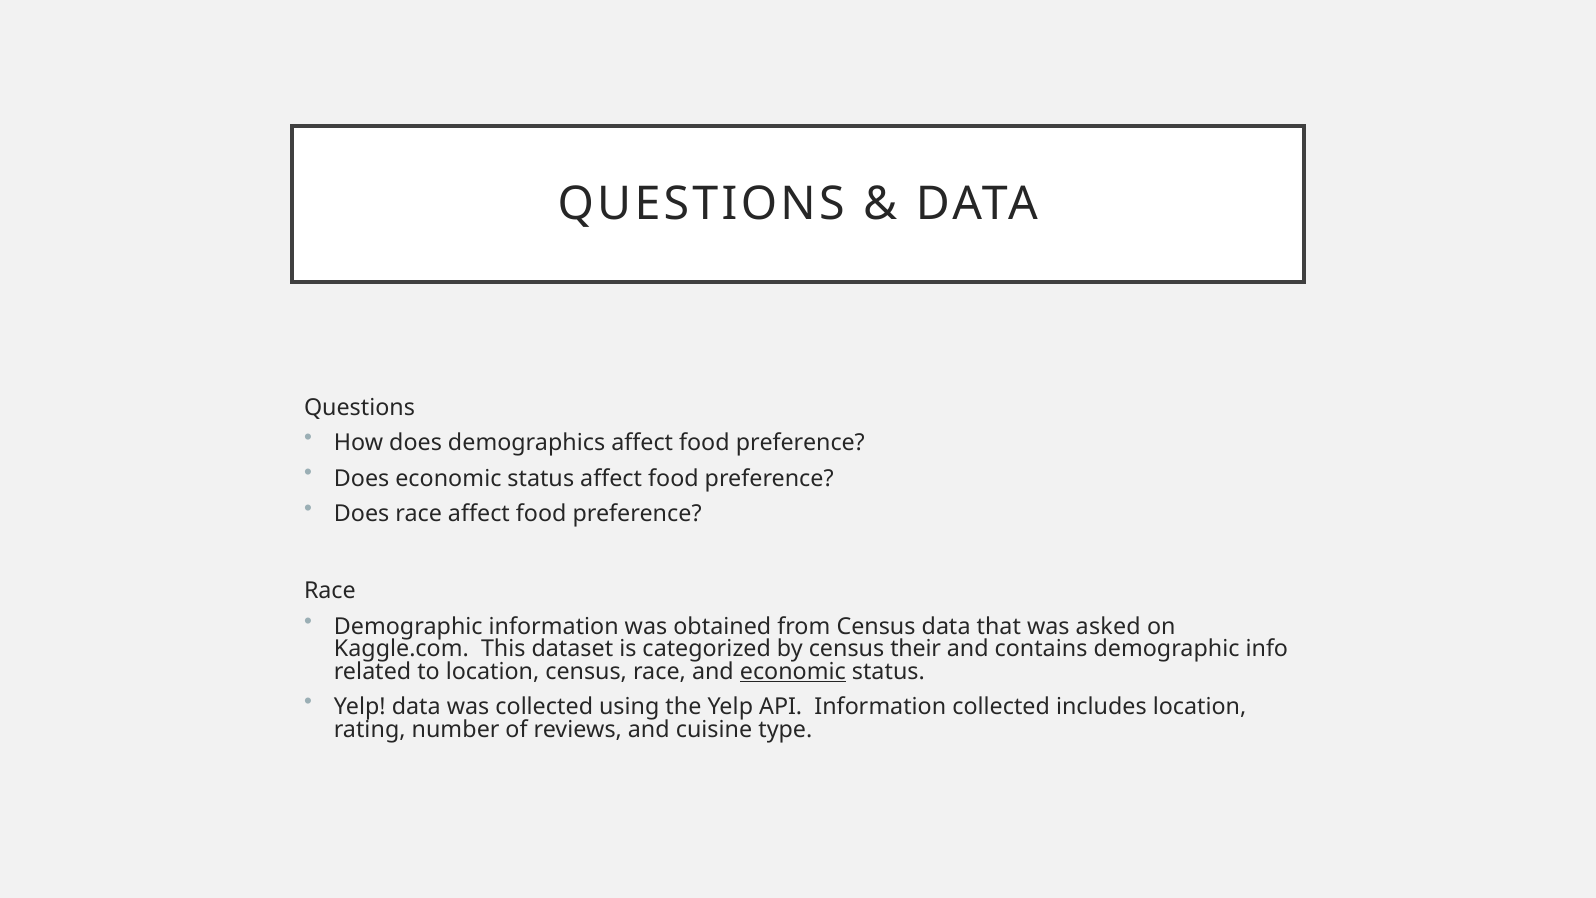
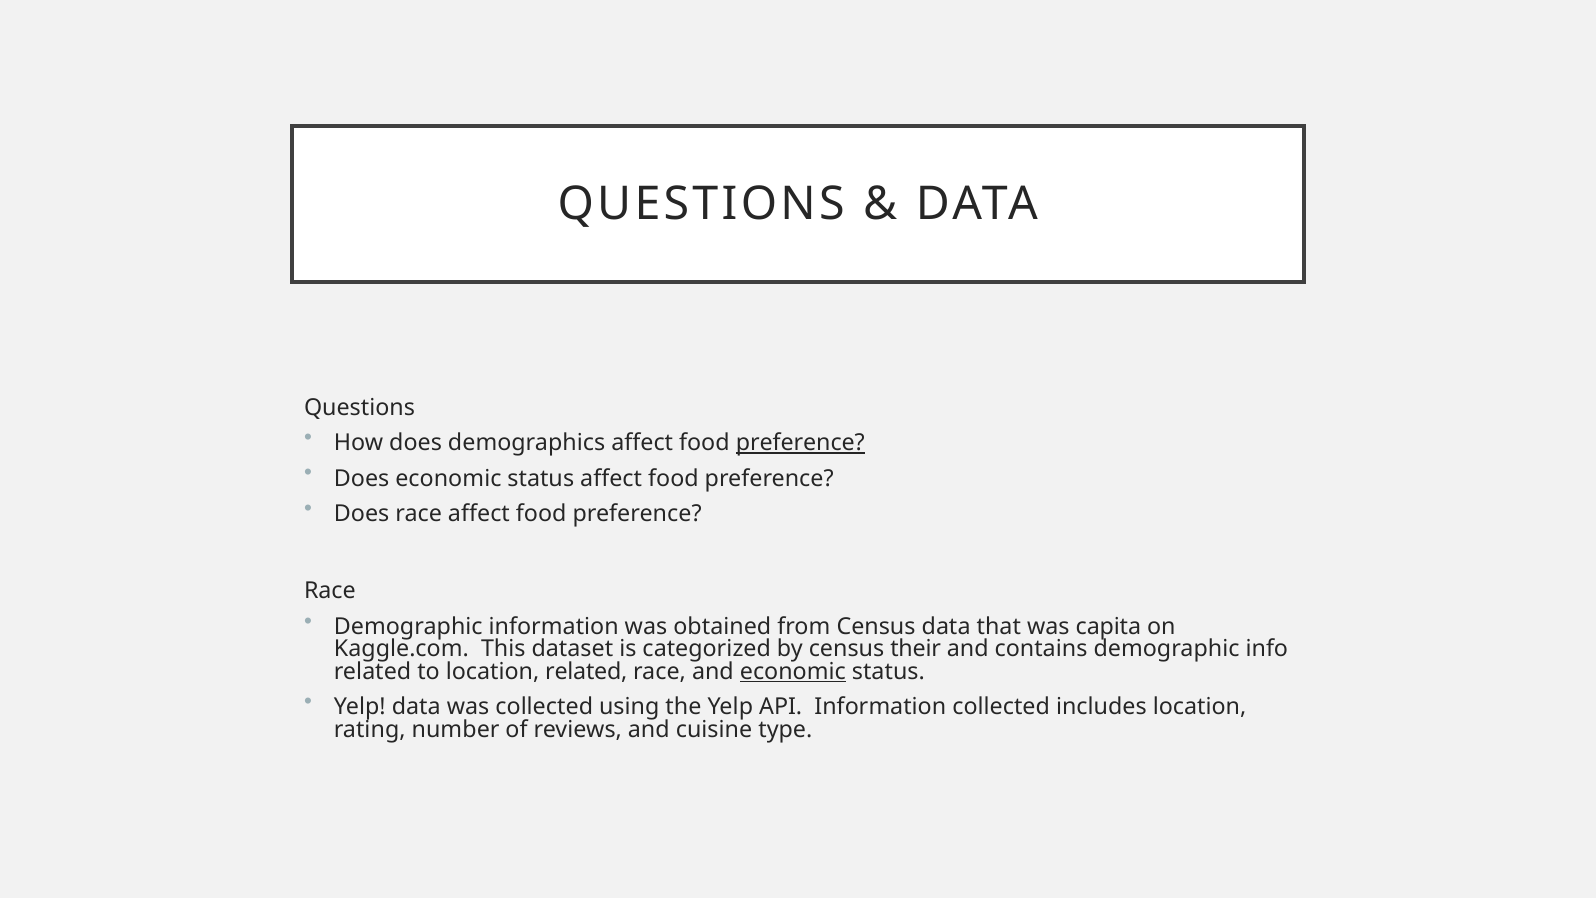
preference underline: none -> present (800, 443)
asked: asked -> capita (1108, 627)
location census: census -> related (586, 671)
